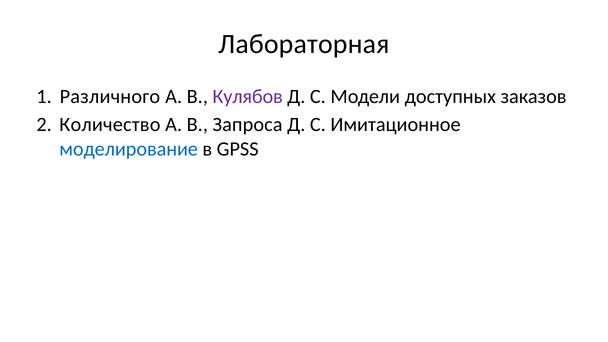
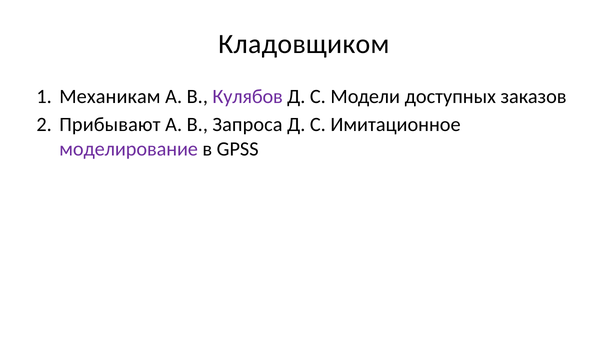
Лабораторная: Лабораторная -> Кладовщиком (304, 44)
Различного: Различного -> Механикам (110, 96)
Количество: Количество -> Прибывают (110, 125)
моделирование colour: blue -> purple (129, 149)
